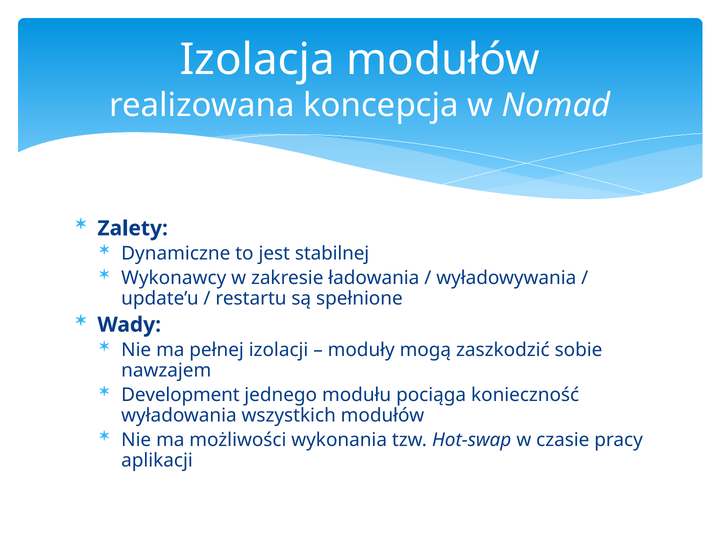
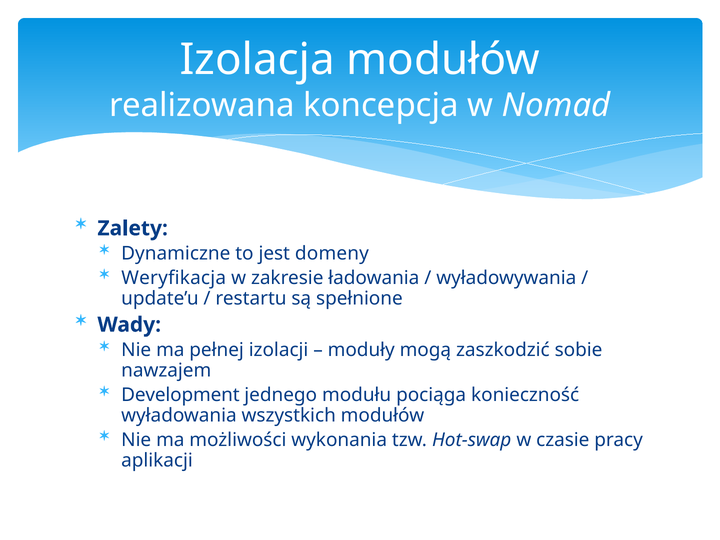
stabilnej: stabilnej -> domeny (332, 254)
Wykonawcy: Wykonawcy -> Weryfikacja (174, 278)
